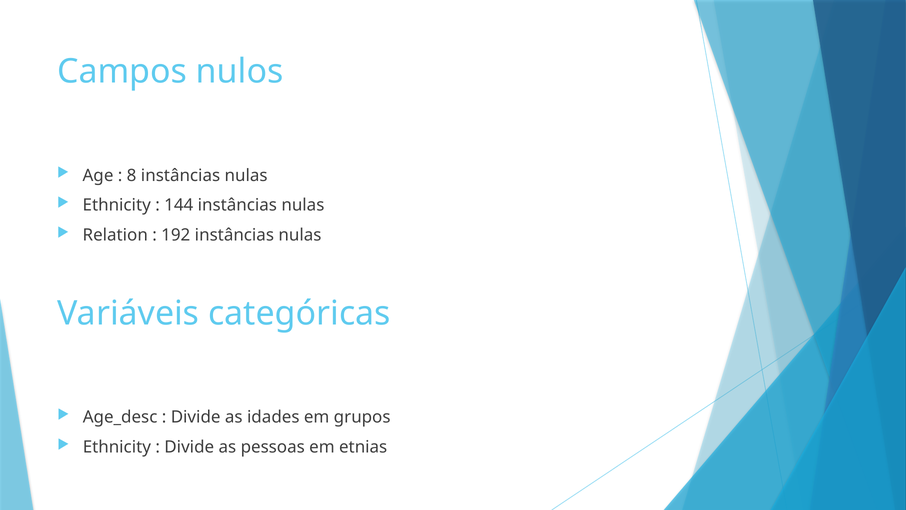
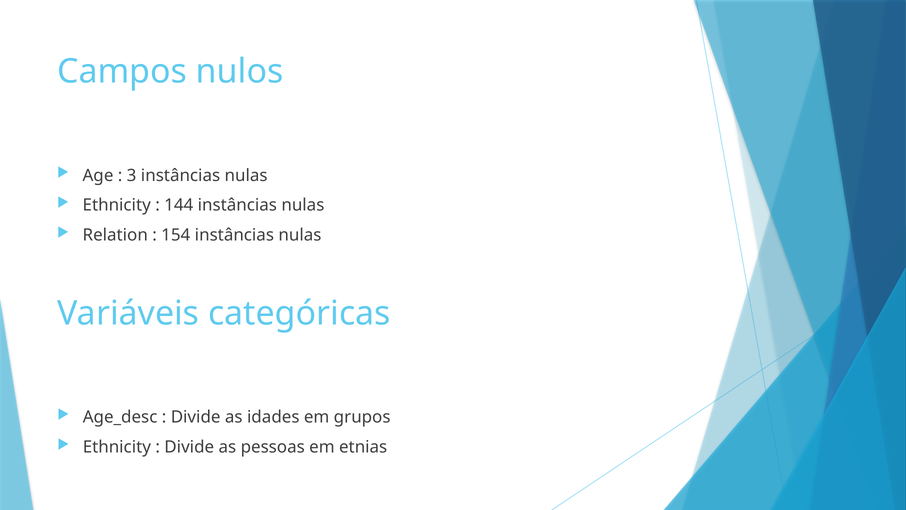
8: 8 -> 3 (132, 175)
192: 192 -> 154 (176, 235)
